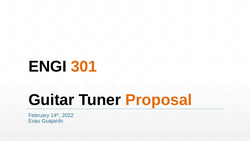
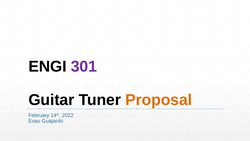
301 colour: orange -> purple (84, 66)
